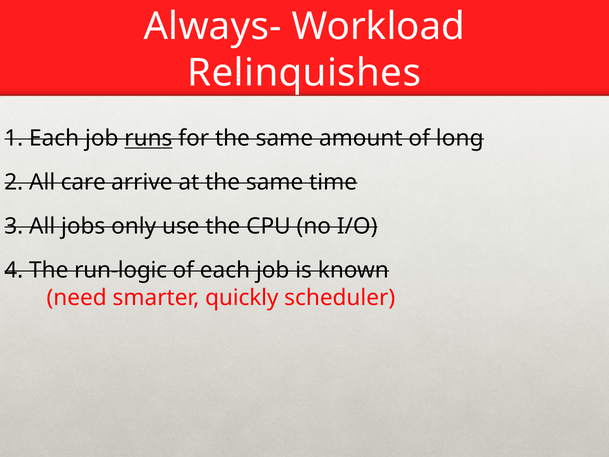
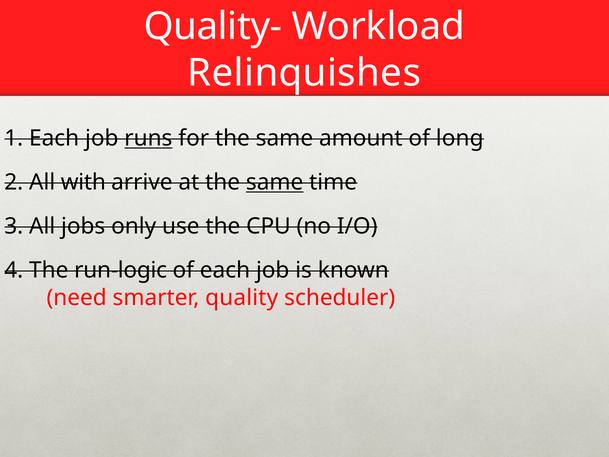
Always-: Always- -> Quality- (213, 27)
care: care -> with (83, 182)
same underline: none -> present (275, 182)
quickly: quickly -> quality (242, 297)
